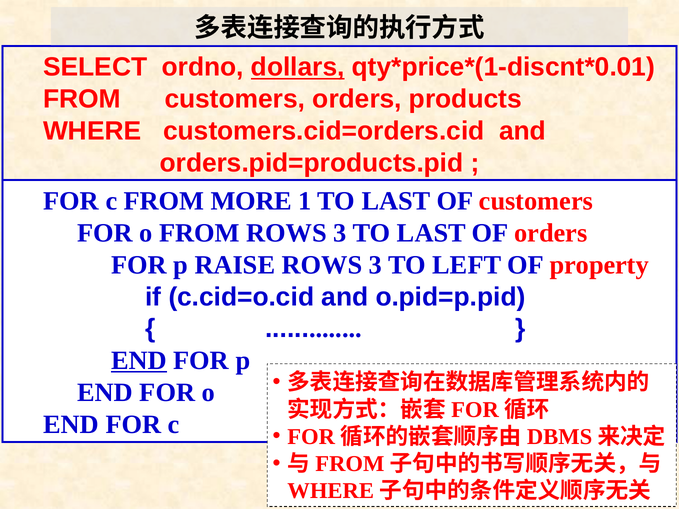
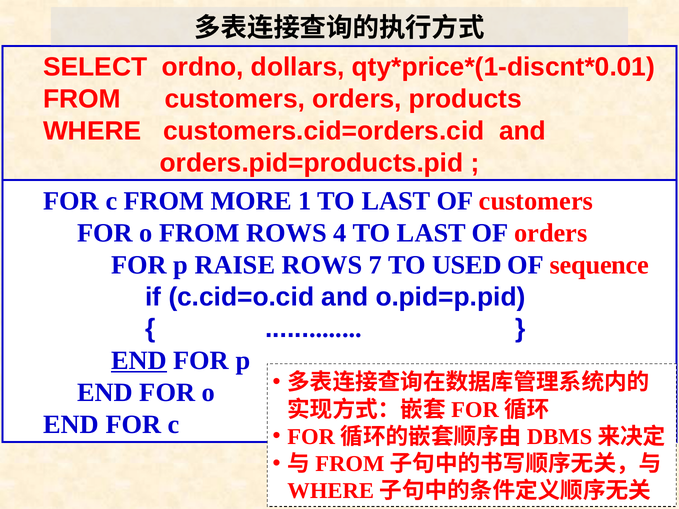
dollars underline: present -> none (298, 67)
FROM ROWS 3: 3 -> 4 (340, 233)
3: 3 -> 7 (376, 265)
LEFT: LEFT -> USED (467, 265)
property: property -> sequence (599, 265)
